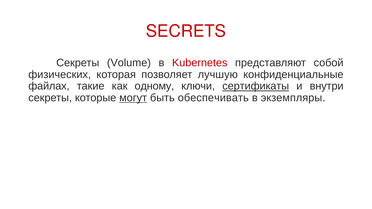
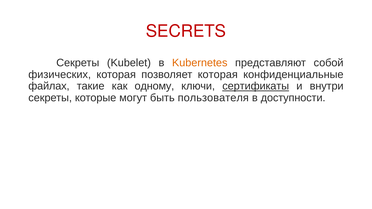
Volume: Volume -> Kubelet (129, 63)
Kubernetes colour: red -> orange (200, 63)
позволяет лучшую: лучшую -> которая (218, 75)
могут underline: present -> none (133, 98)
обеспечивать: обеспечивать -> пользователя (213, 98)
экземпляры: экземпляры -> доступности (293, 98)
